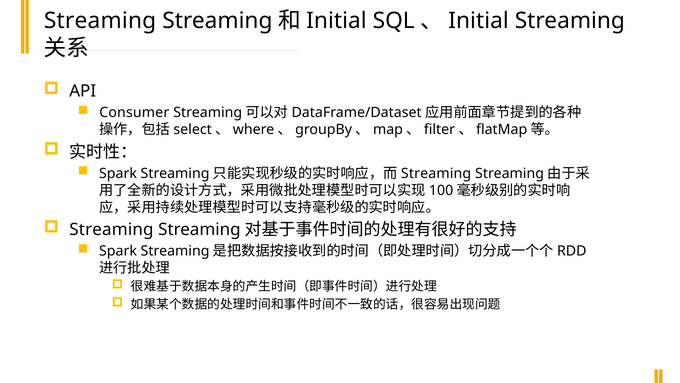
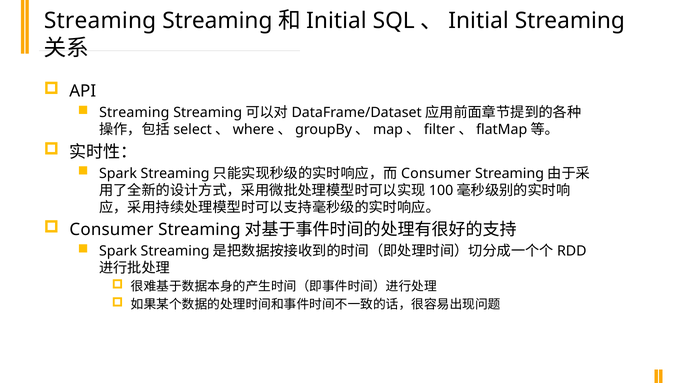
Consumer: Consumer -> Streaming (134, 113)
Streaming: Streaming -> Consumer (436, 173)
Streaming: Streaming -> Consumer (111, 229)
